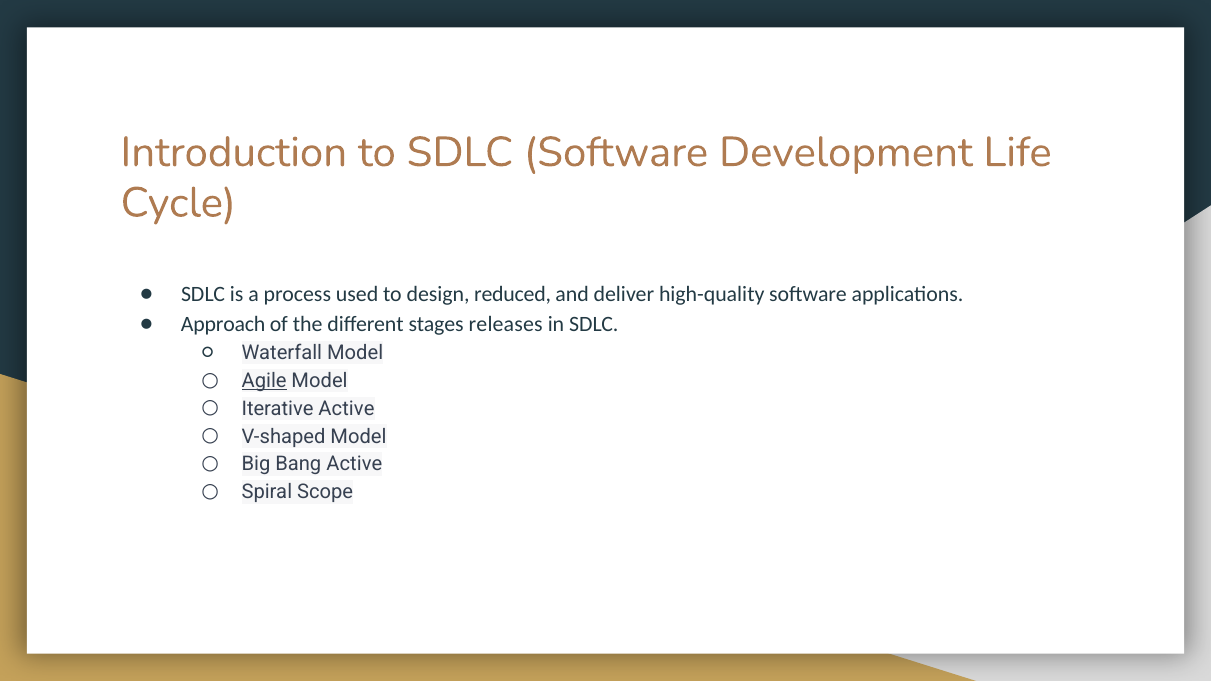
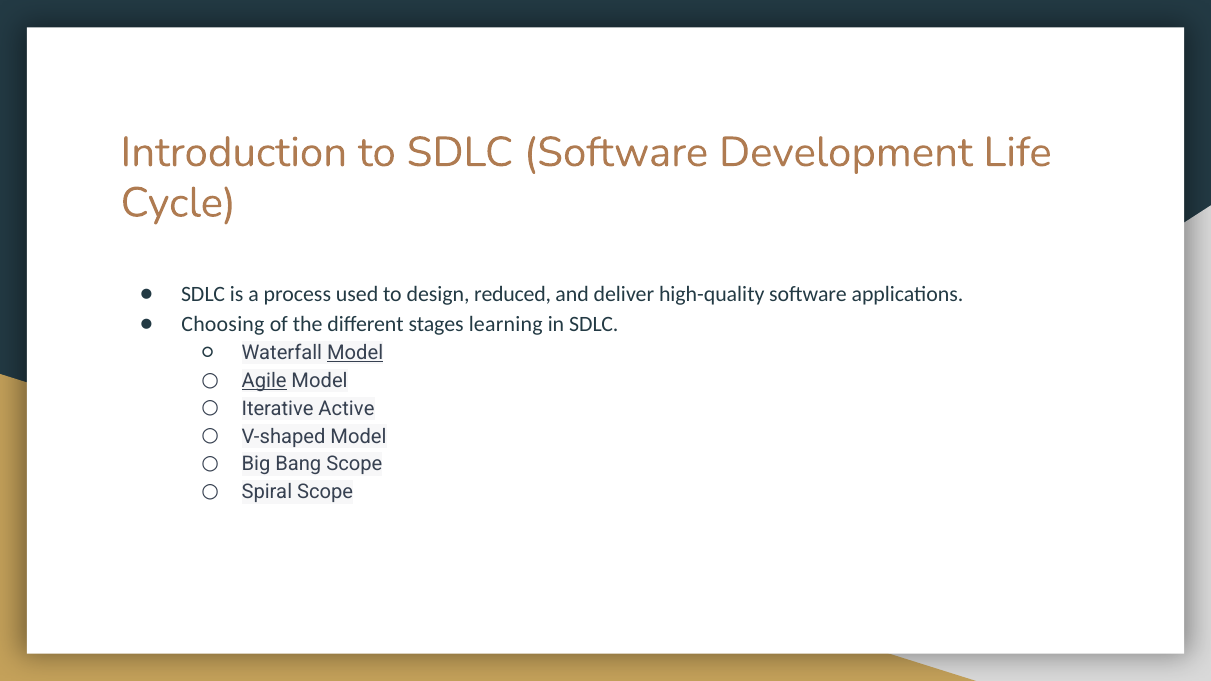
Approach: Approach -> Choosing (223, 324)
releases: releases -> learning (506, 324)
Model underline: none -> present (355, 353)
Bang Active: Active -> Scope (354, 464)
